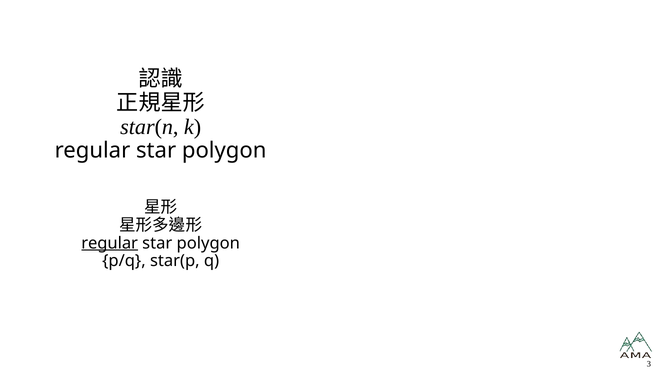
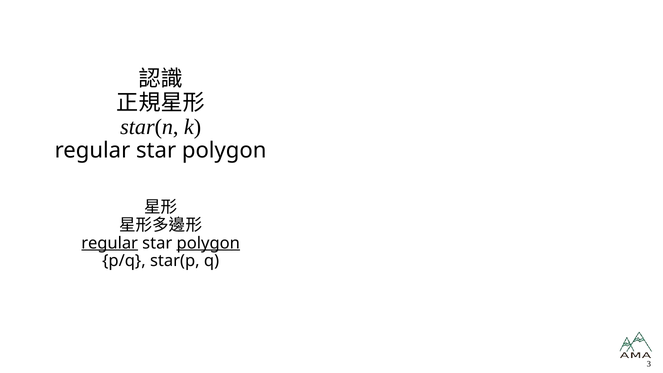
polygon underline: none -> present (208, 243)
